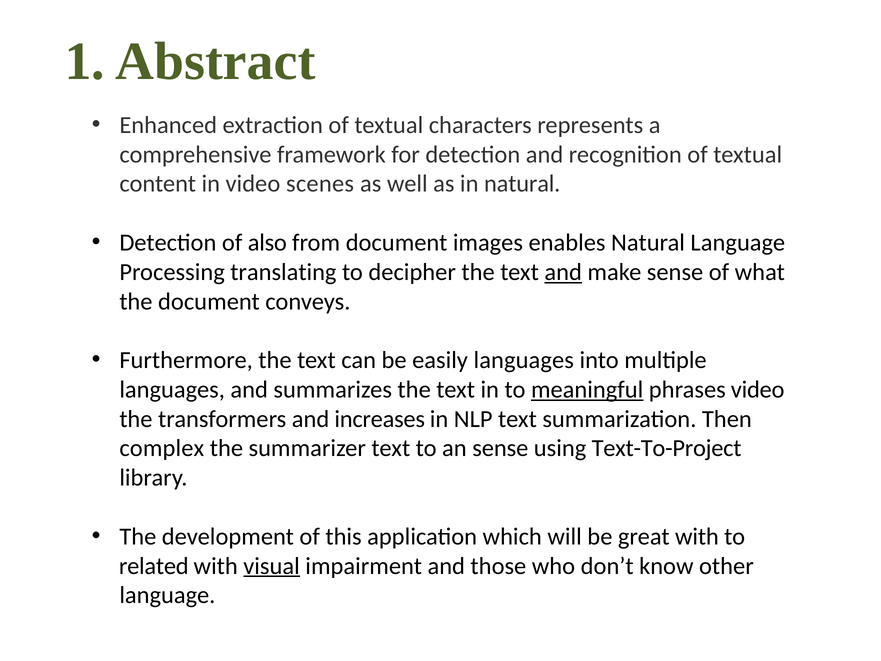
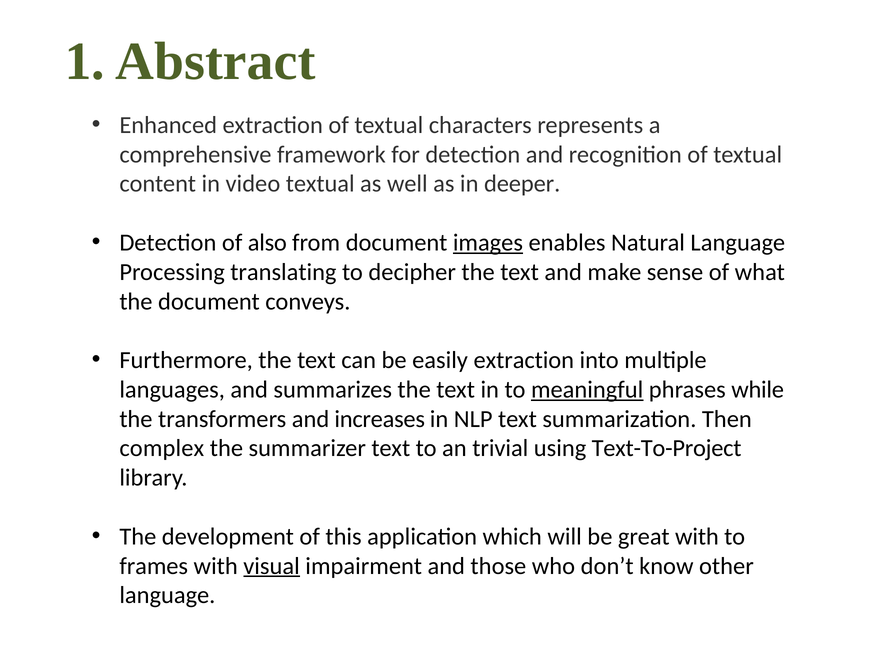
video scenes: scenes -> textual (320, 184)
in natural: natural -> deeper (522, 184)
images underline: none -> present (488, 243)
and underline: present -> none (563, 272)
easily languages: languages -> extraction (524, 360)
phrases video: video -> while (758, 389)
an sense: sense -> trivial (500, 448)
related: related -> frames (154, 566)
